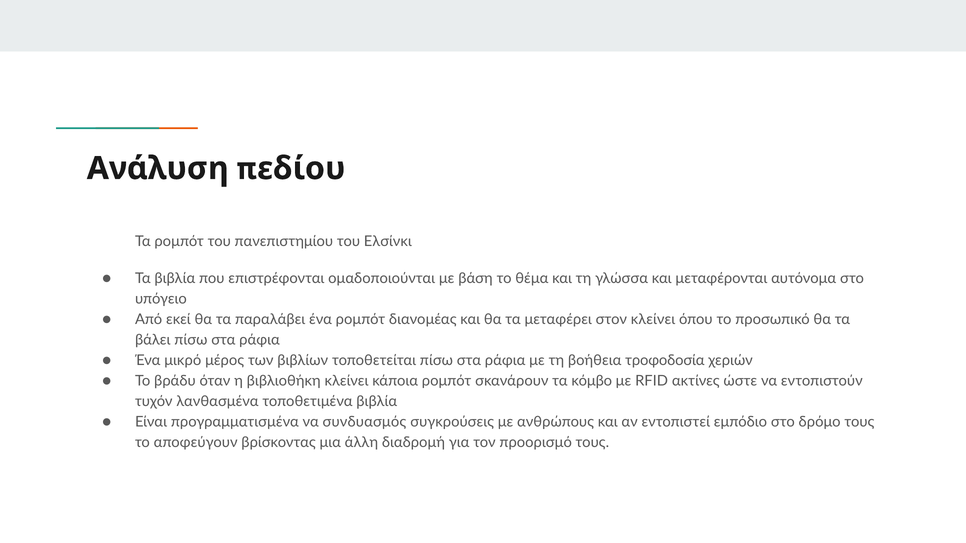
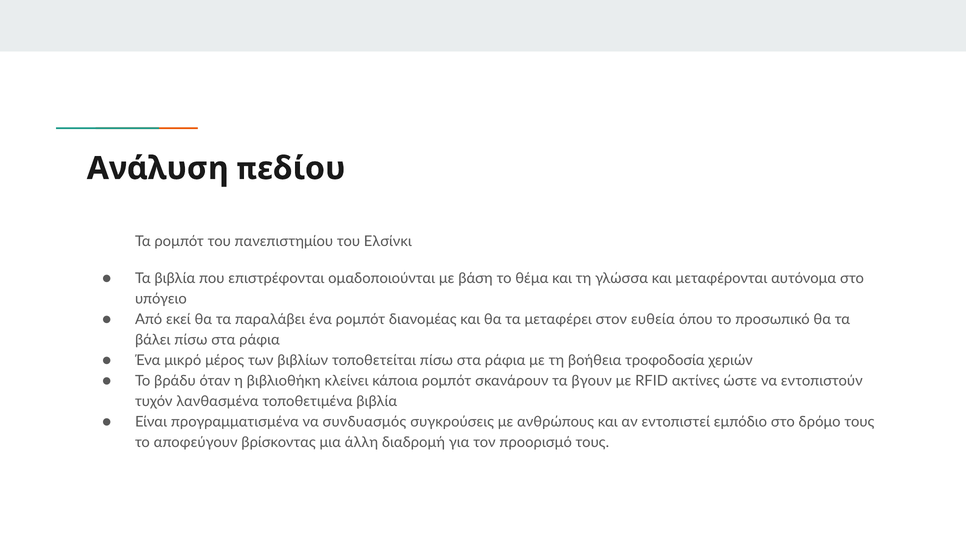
στον κλείνει: κλείνει -> ευθεία (653, 319)
κόμβο: κόμβο -> βγουν (592, 381)
